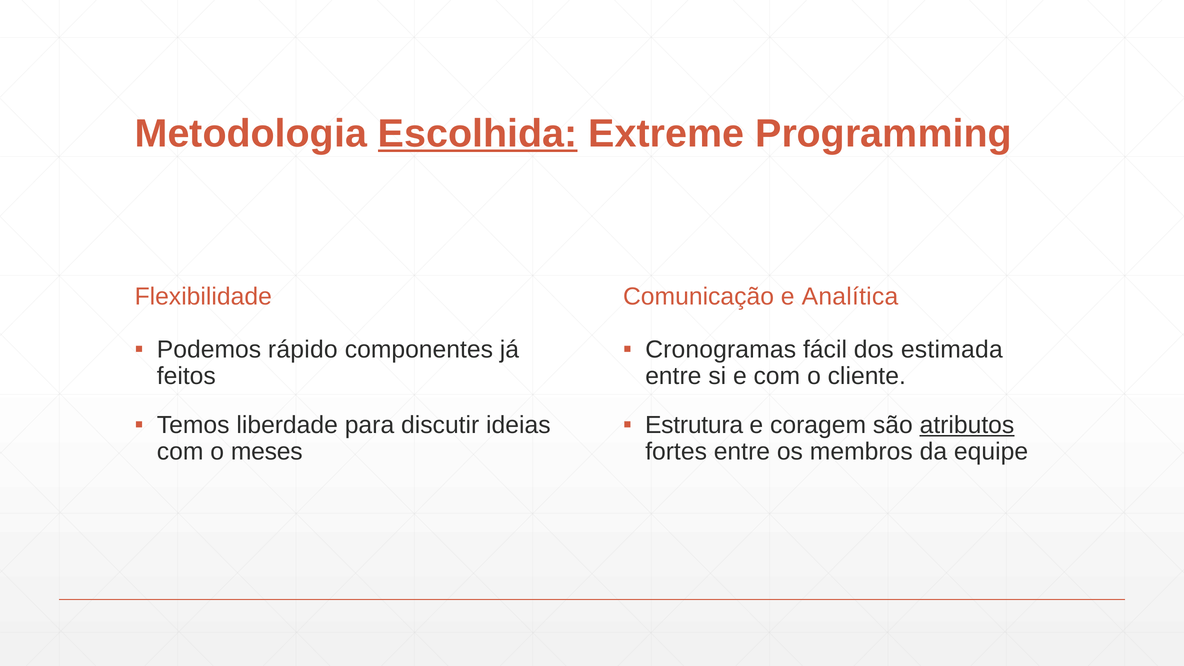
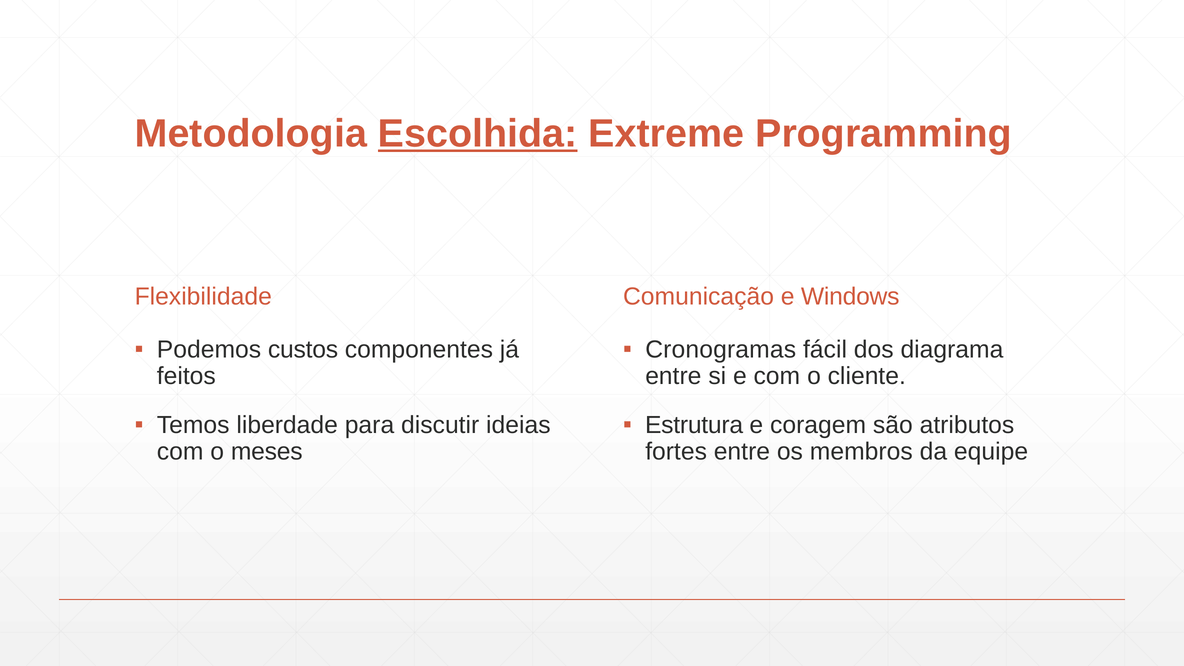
Analítica: Analítica -> Windows (850, 296)
estimada: estimada -> diagrama (952, 350)
rápido: rápido -> custos (303, 350)
atributos underline: present -> none (967, 425)
